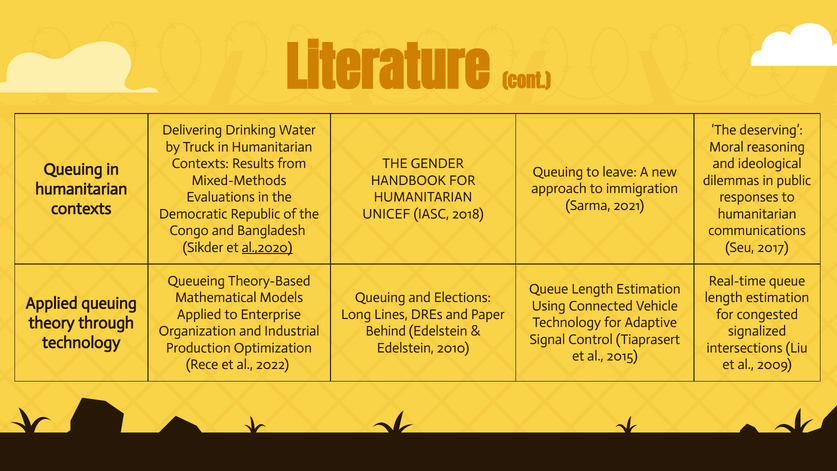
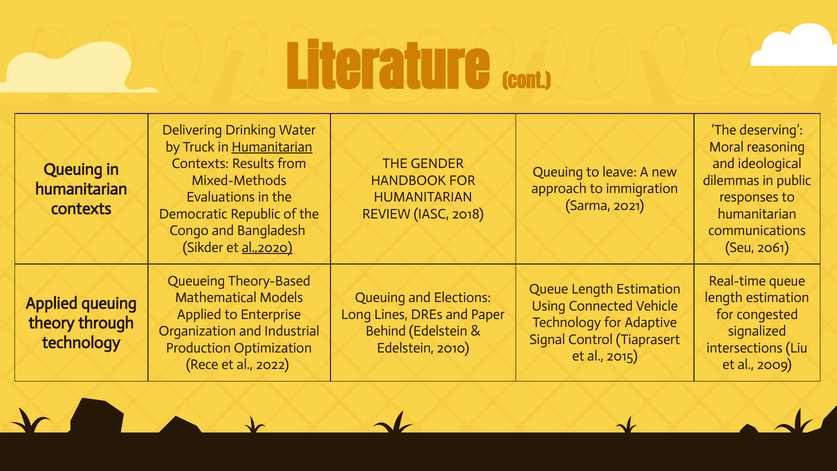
Humanitarian underline: none -> present (272, 147)
UNICEF: UNICEF -> REVIEW (386, 214)
2017: 2017 -> 2061 (773, 247)
